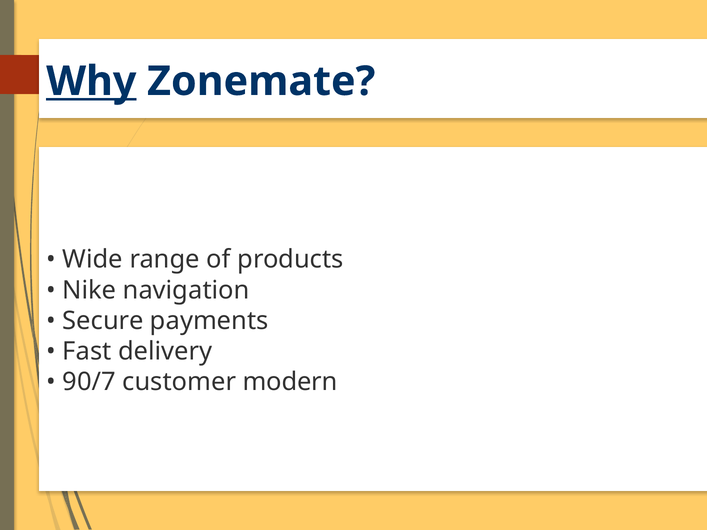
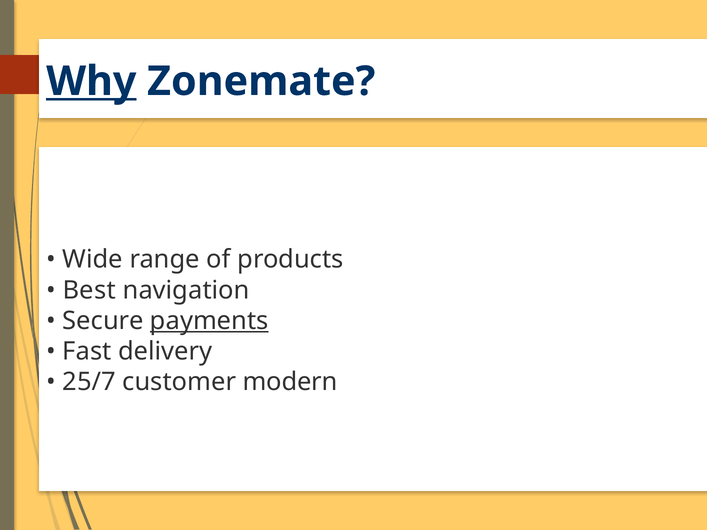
Nike: Nike -> Best (89, 290)
payments underline: none -> present (209, 321)
90/7: 90/7 -> 25/7 (89, 382)
